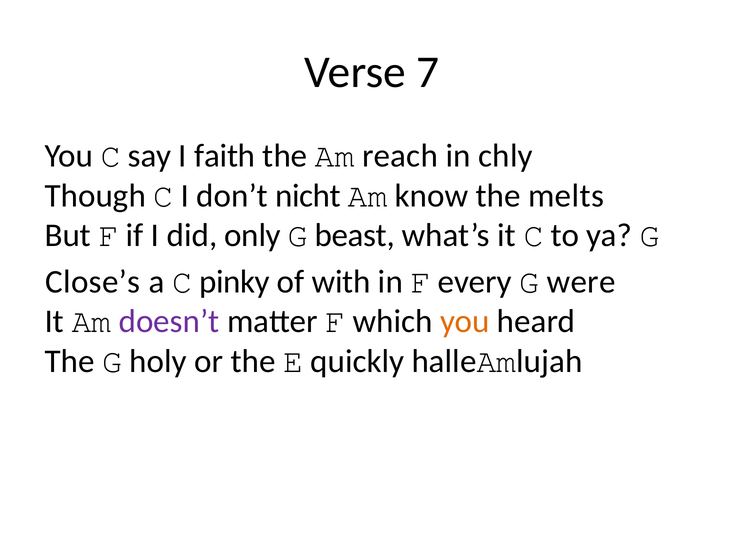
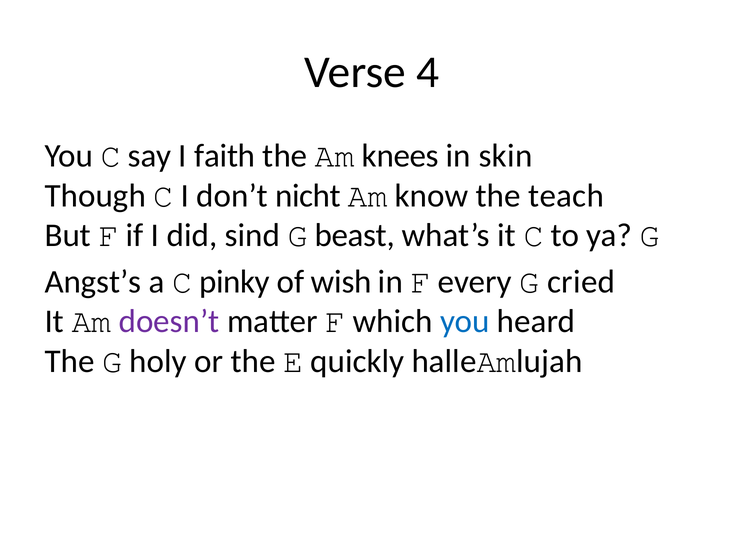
7: 7 -> 4 (428, 72)
reach: reach -> knees (400, 156)
chly: chly -> skin (505, 156)
melts: melts -> teach (566, 196)
only: only -> sind (252, 235)
Close’s: Close’s -> Angst’s (93, 282)
with: with -> wish (341, 282)
were: were -> cried (581, 282)
you colour: orange -> blue (465, 321)
